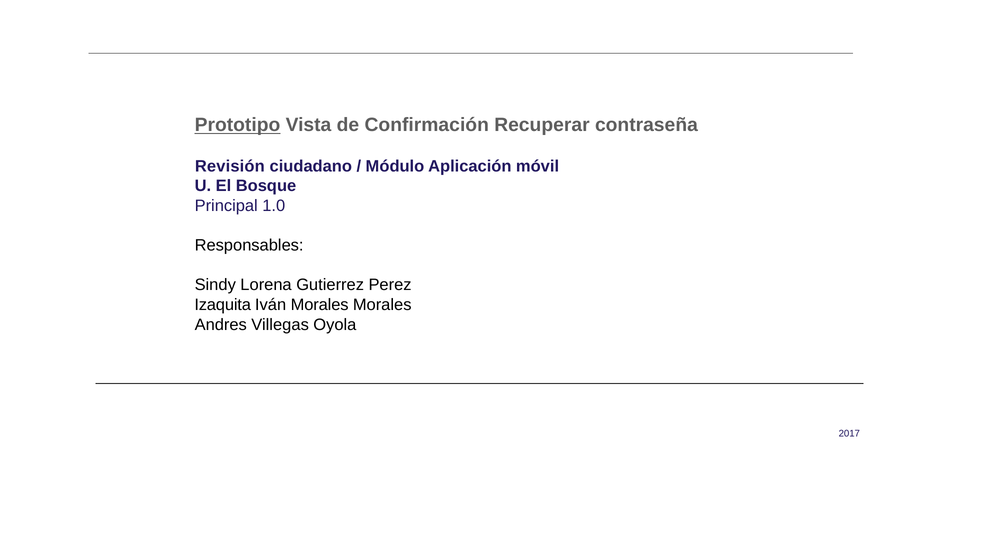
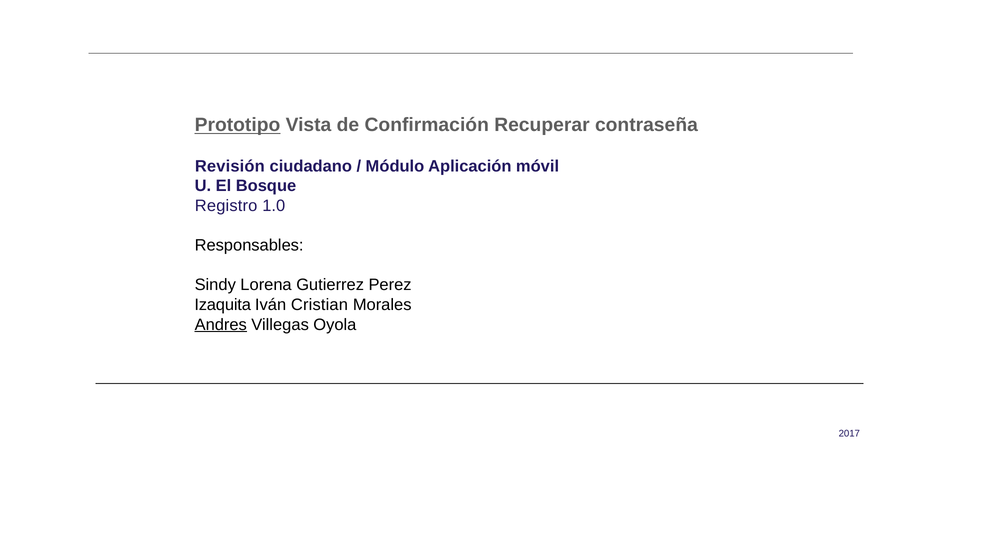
Principal: Principal -> Registro (226, 206)
Iván Morales: Morales -> Cristian (319, 305)
Andres underline: none -> present (221, 325)
